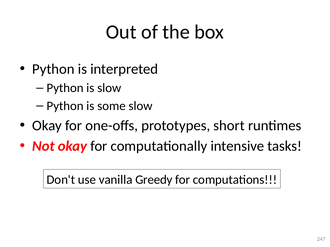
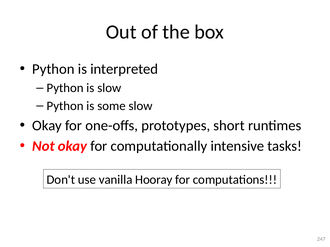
Greedy: Greedy -> Hooray (154, 180)
